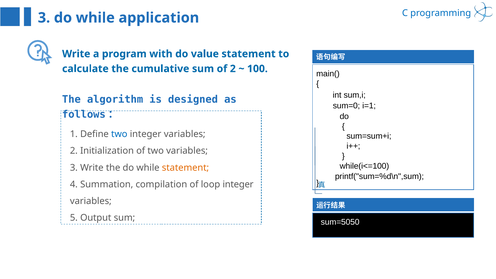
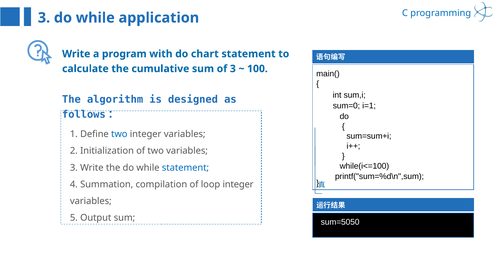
value: value -> chart (205, 54)
of 2: 2 -> 3 (233, 69)
statement colour: orange -> blue (185, 168)
